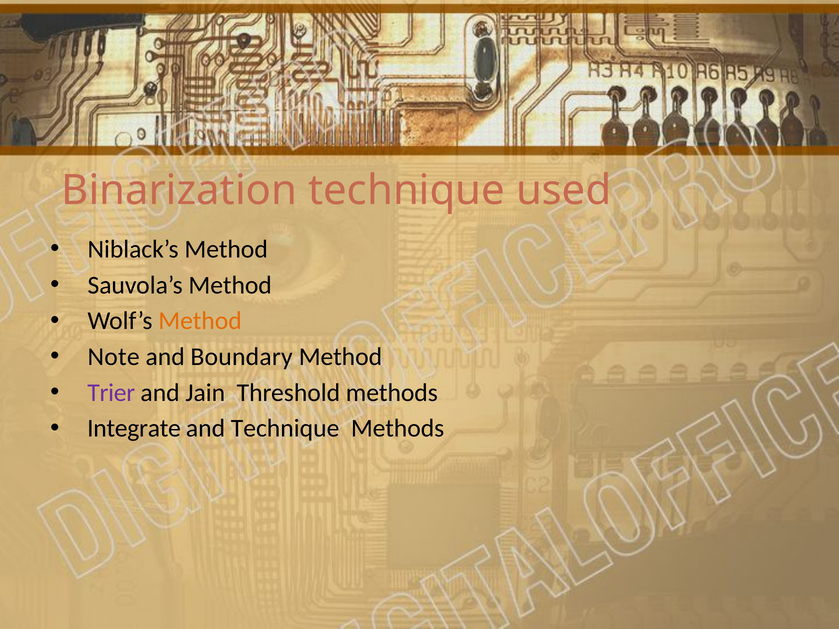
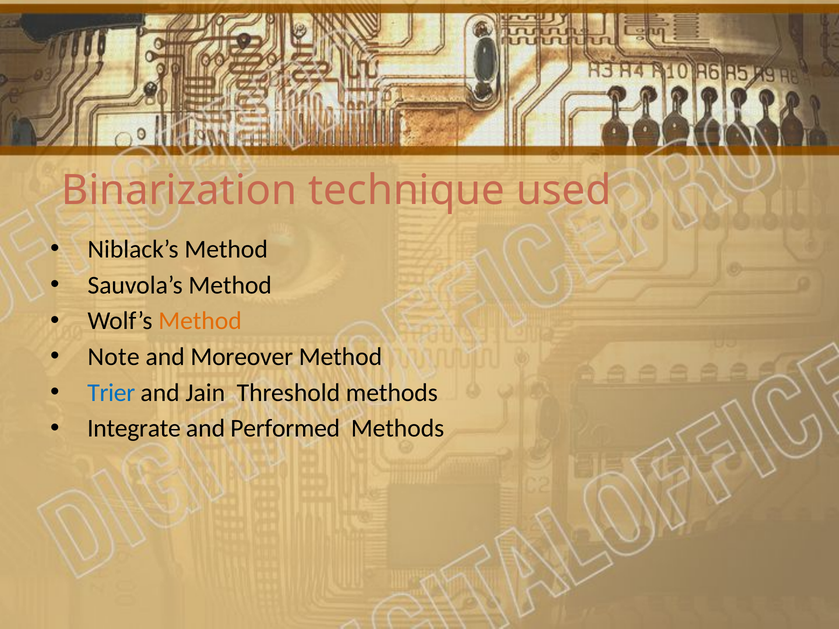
Boundary: Boundary -> Moreover (242, 357)
Trier colour: purple -> blue (111, 393)
and Technique: Technique -> Performed (285, 429)
